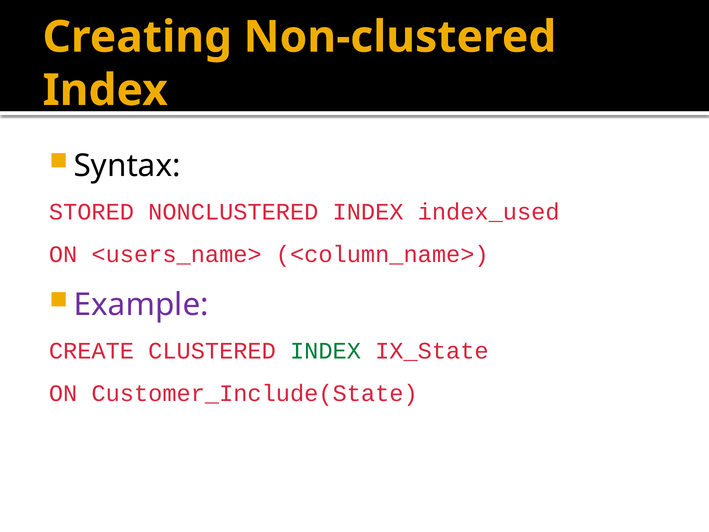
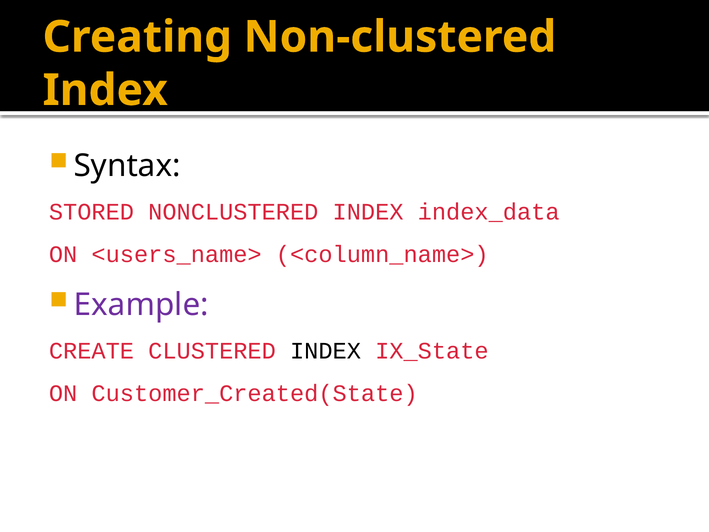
index_used: index_used -> index_data (489, 212)
INDEX colour: green -> black (326, 351)
Customer_Include(State: Customer_Include(State -> Customer_Created(State (255, 393)
